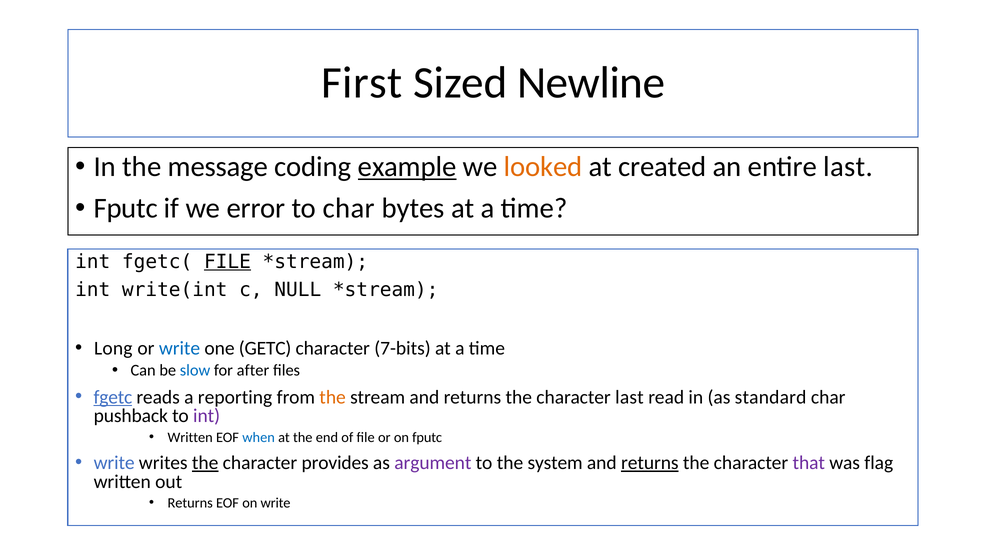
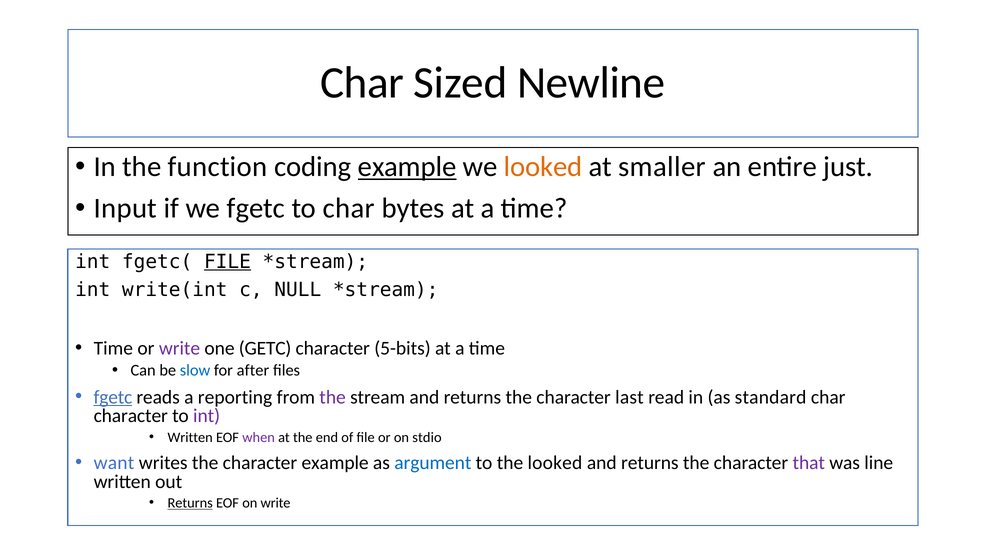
First: First -> Char (362, 83)
message: message -> function (218, 167)
created: created -> smaller (662, 167)
entire last: last -> just (848, 167)
Fputc: Fputc -> Input (125, 208)
we error: error -> fgetc (256, 208)
Long: Long -> Time (113, 348)
write colour: blue -> purple (179, 348)
7-bits: 7-bits -> 5-bits (402, 348)
the colour: orange -> purple (333, 397)
pushback: pushback -> character (131, 416)
when colour: blue -> purple (259, 437)
on fputc: fputc -> stdio (427, 437)
write: write -> want (114, 463)
the underline: present -> none (205, 463)
character provides: provides -> example (335, 463)
argument colour: purple -> blue (433, 463)
the system: system -> looked (555, 463)
returns underline: present -> none (650, 463)
flag: flag -> line (879, 463)
Returns underline: none -> present (190, 503)
